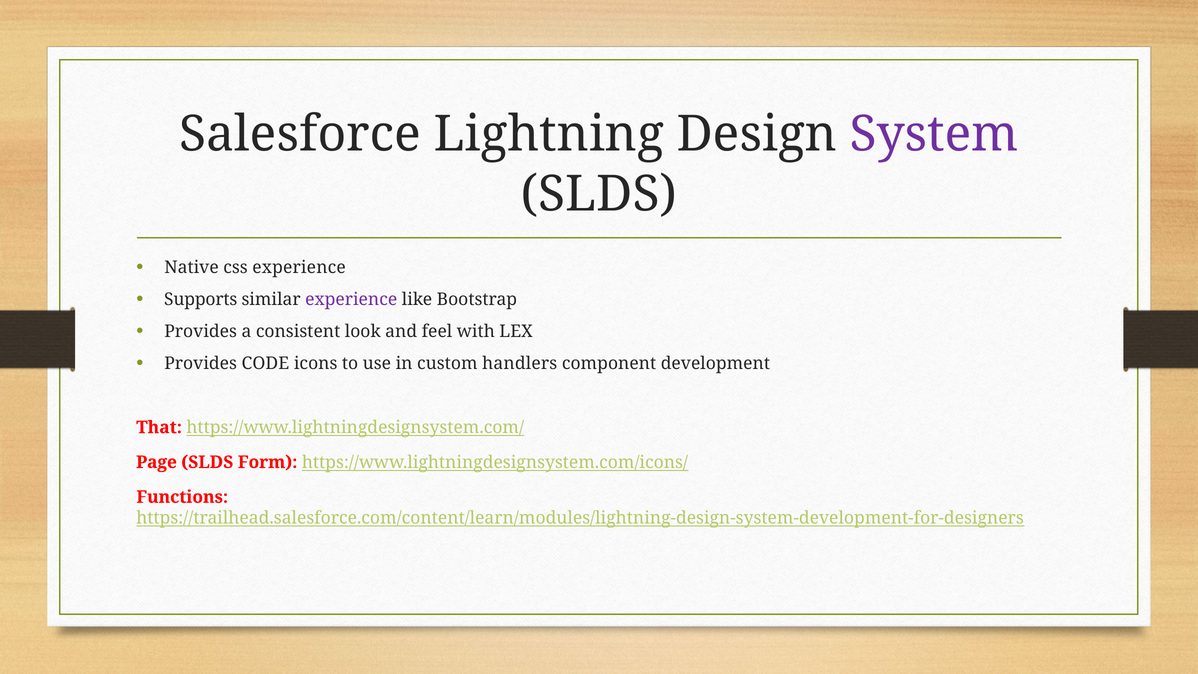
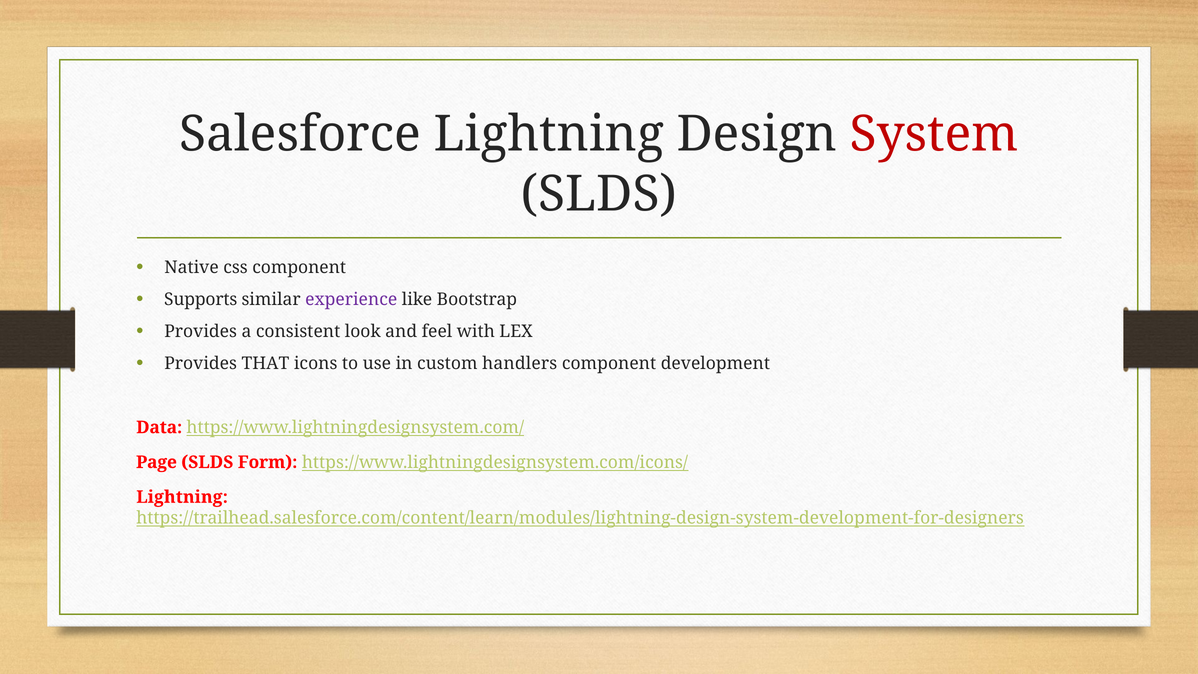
System colour: purple -> red (934, 134)
css experience: experience -> component (299, 267)
CODE: CODE -> THAT (265, 363)
That: That -> Data (159, 427)
Functions: Functions -> Lightning (182, 497)
